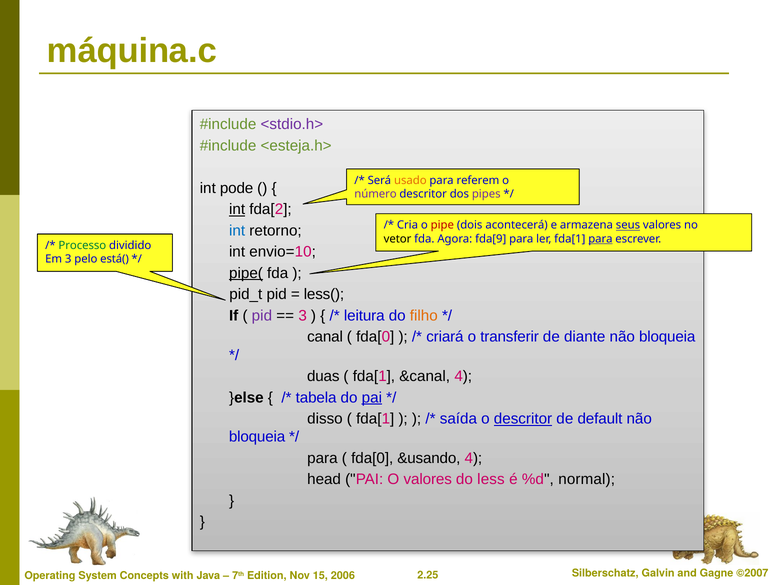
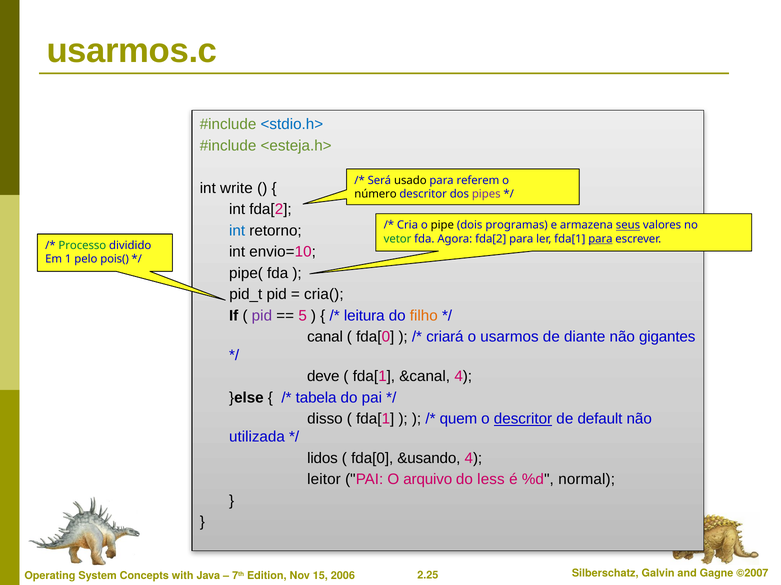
máquina.c: máquina.c -> usarmos.c (132, 51)
<stdio.h> colour: purple -> blue (292, 124)
usado colour: orange -> black (410, 181)
pode: pode -> write (236, 188)
número colour: purple -> black (376, 194)
int underline: present -> none (237, 210)
pipe colour: red -> black (442, 226)
acontecerá: acontecerá -> programas (517, 226)
vetor colour: black -> green (398, 239)
Agora fda[9: fda[9 -> fda[2 (491, 239)
Em 3: 3 -> 1 (68, 259)
está(: está( -> pois( (115, 259)
pipe( underline: present -> none (246, 273)
less(: less( -> cria( (324, 295)
3: 3 -> 5 (303, 316)
transferir: transferir -> usarmos (509, 337)
bloqueia: bloqueia -> gigantes (667, 337)
duas: duas -> deve (323, 377)
pai underline: present -> none (372, 398)
saída: saída -> quem (458, 419)
bloqueia: bloqueia -> utilizada (257, 438)
para: para -> lidos (322, 459)
head: head -> leitor (324, 480)
O valores: valores -> arquivo (428, 480)
